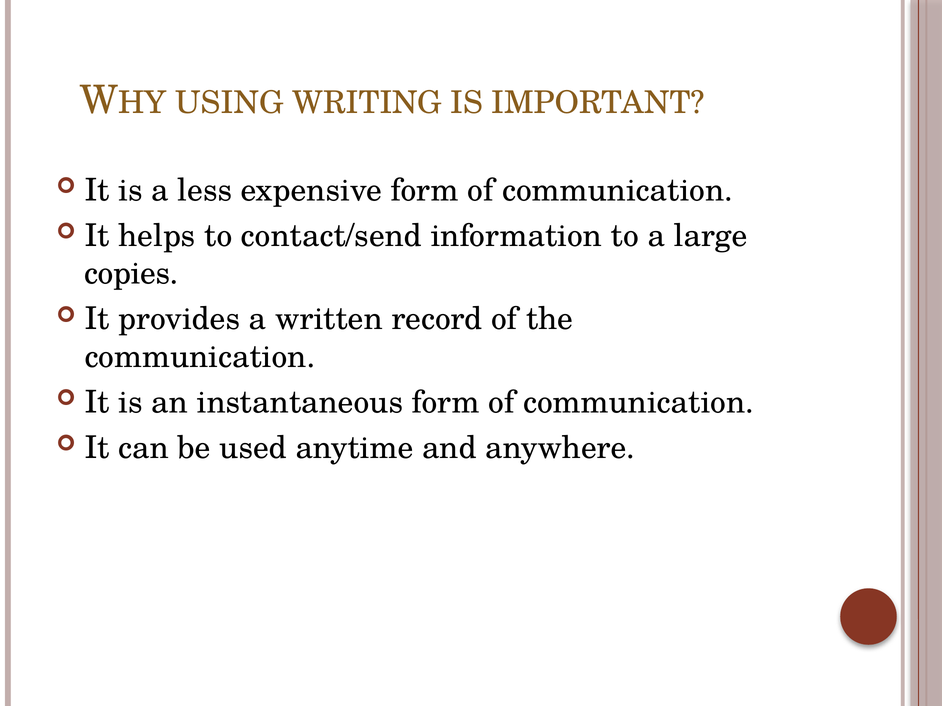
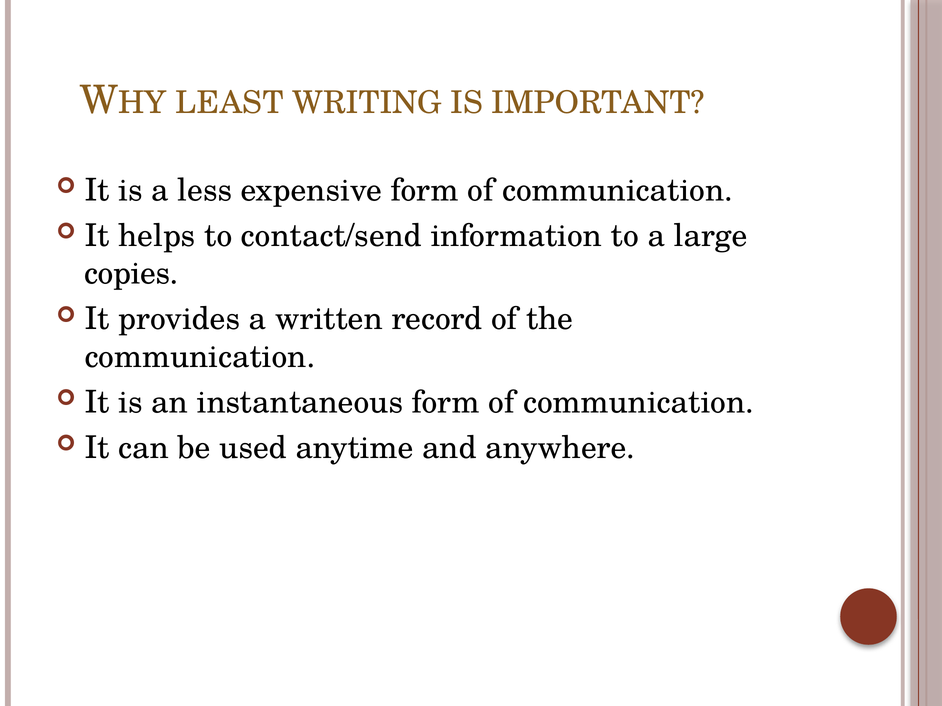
USING: USING -> LEAST (229, 103)
